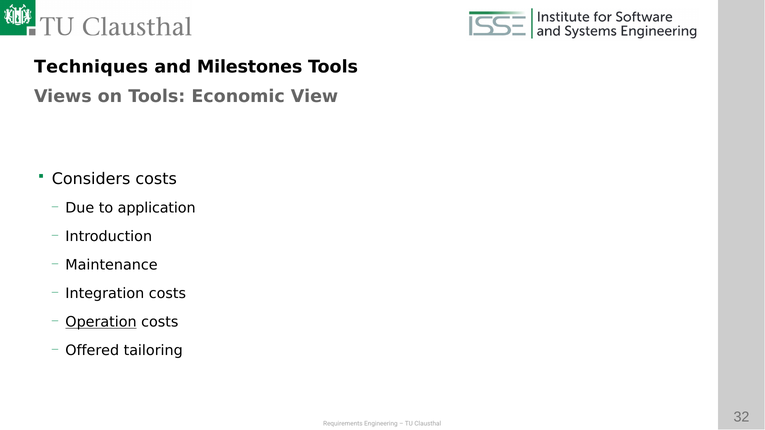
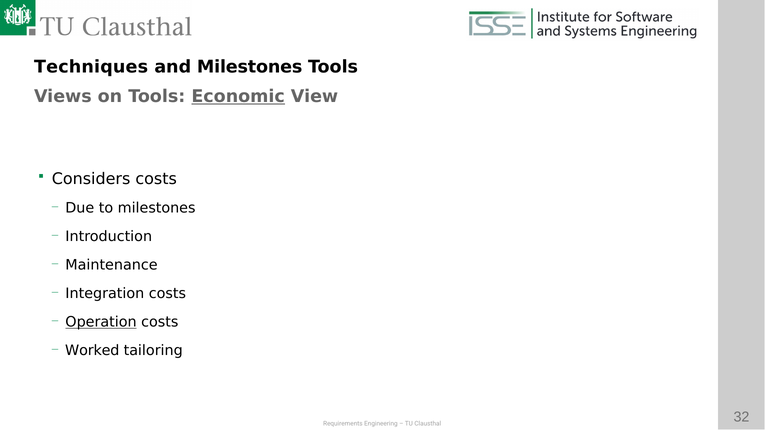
Economic underline: none -> present (238, 96)
to application: application -> milestones (157, 208)
Offered: Offered -> Worked (92, 351)
